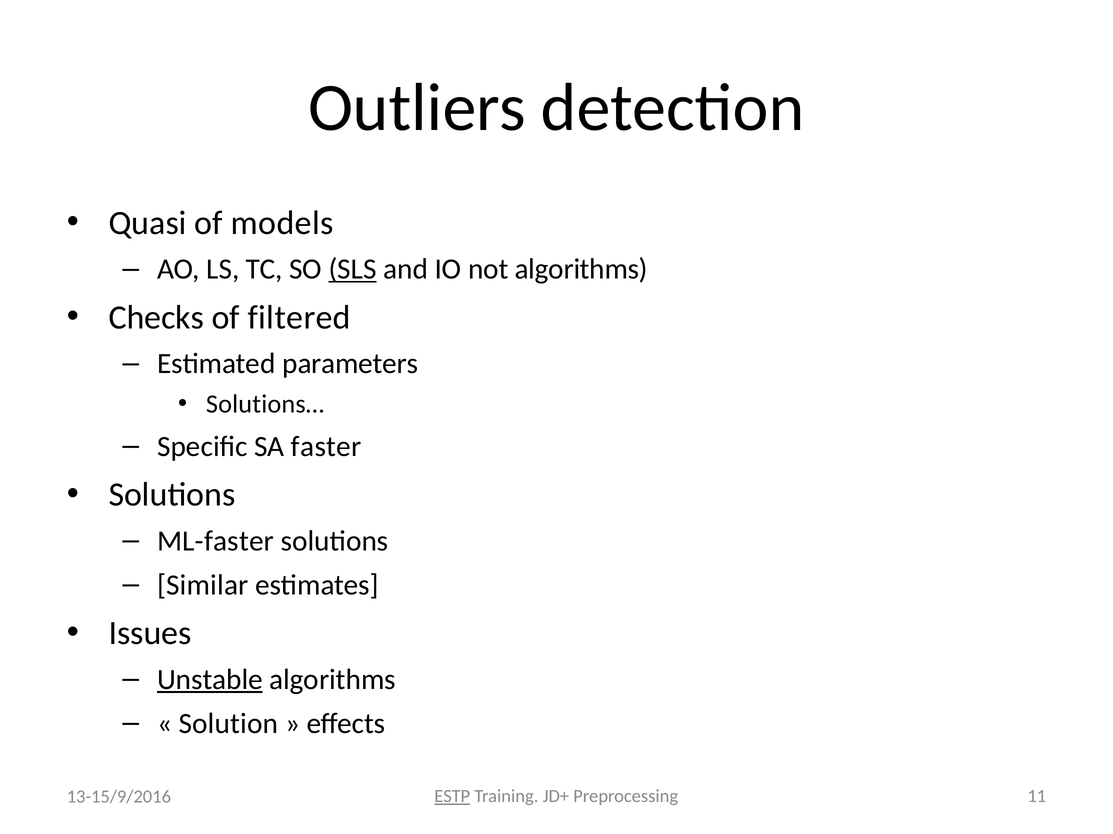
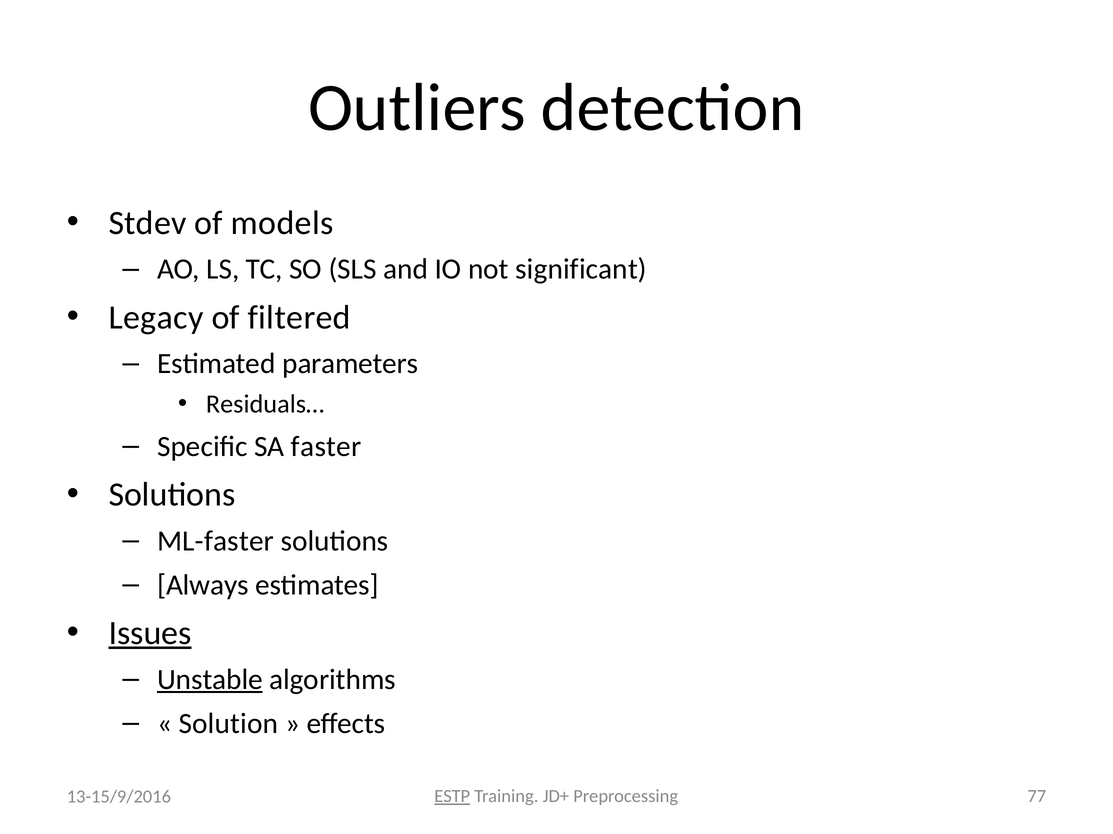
Quasi: Quasi -> Stdev (148, 223)
SLS underline: present -> none (353, 269)
not algorithms: algorithms -> significant (581, 269)
Checks: Checks -> Legacy (156, 318)
Solutions…: Solutions… -> Residuals… (265, 405)
Similar: Similar -> Always (203, 585)
Issues underline: none -> present (150, 634)
11: 11 -> 77 (1037, 797)
